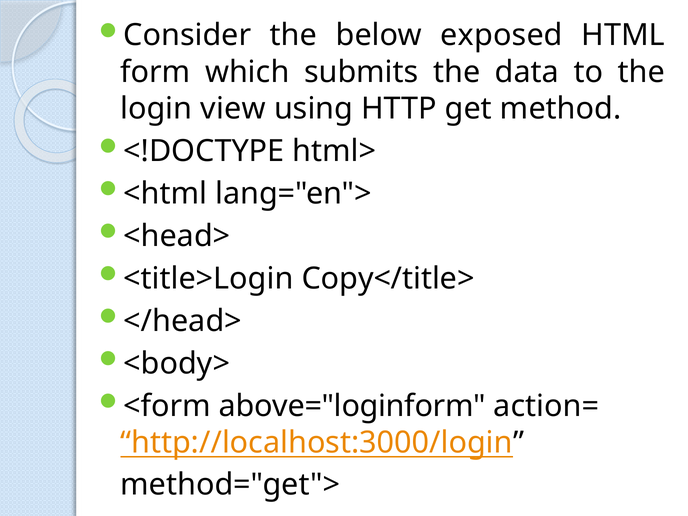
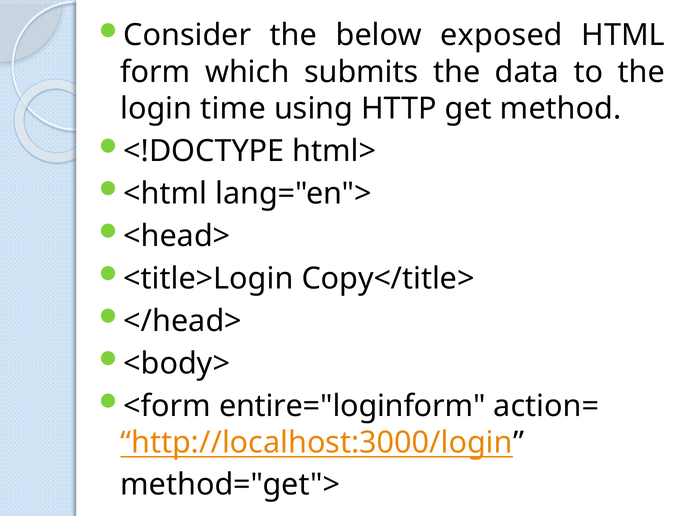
view: view -> time (233, 109)
above="loginform: above="loginform -> entire="loginform (352, 406)
